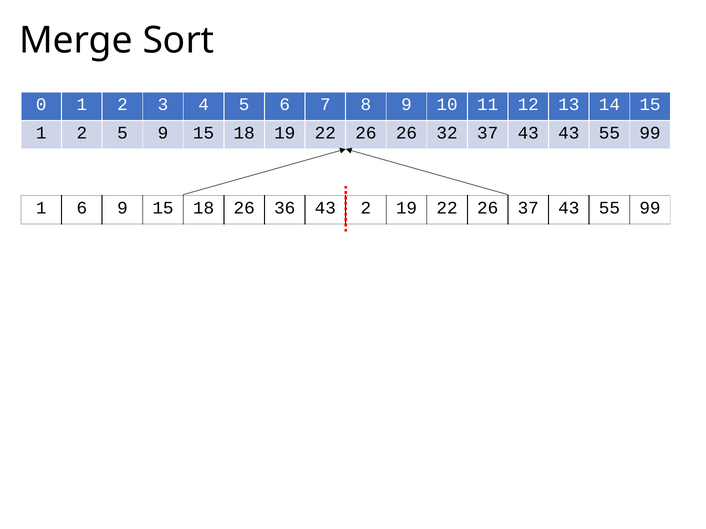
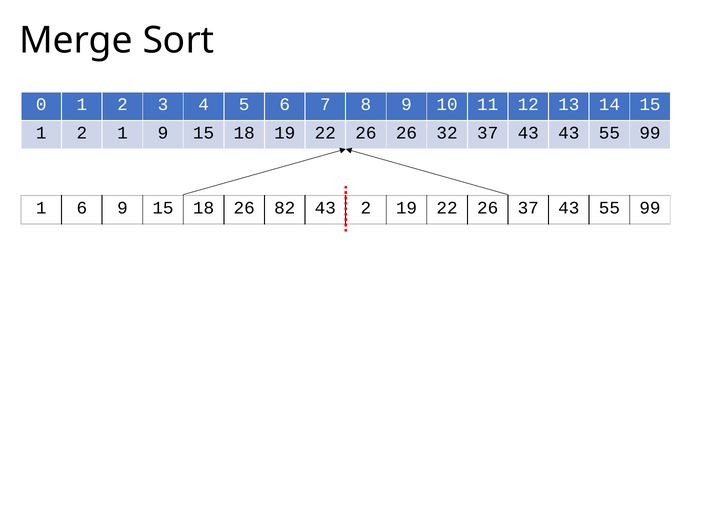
2 5: 5 -> 1 (122, 133)
36: 36 -> 82 (285, 208)
